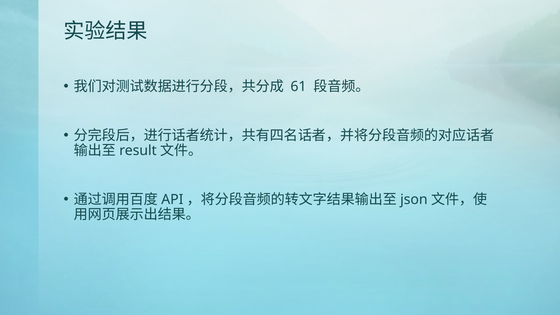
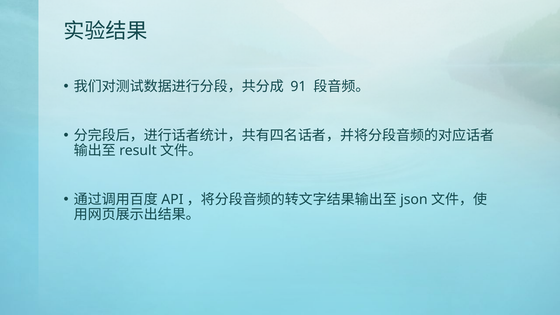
61: 61 -> 91 (298, 87)
